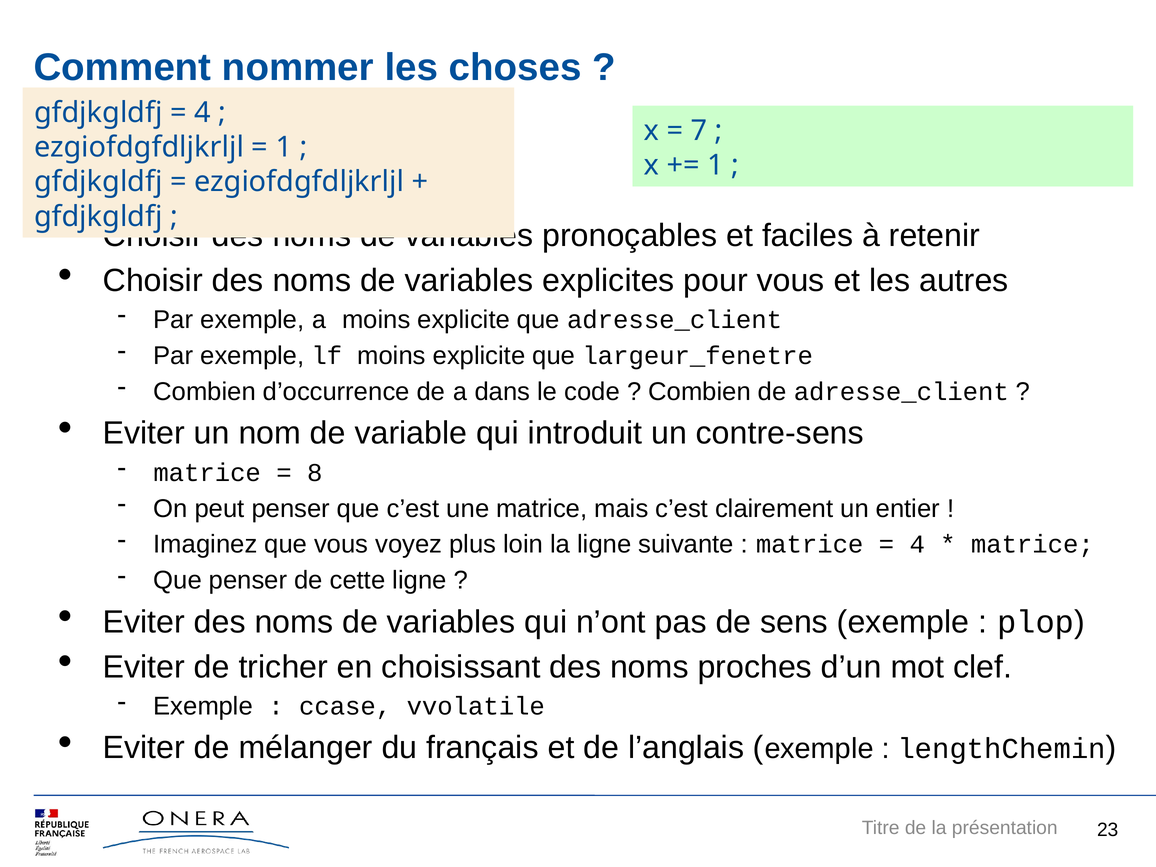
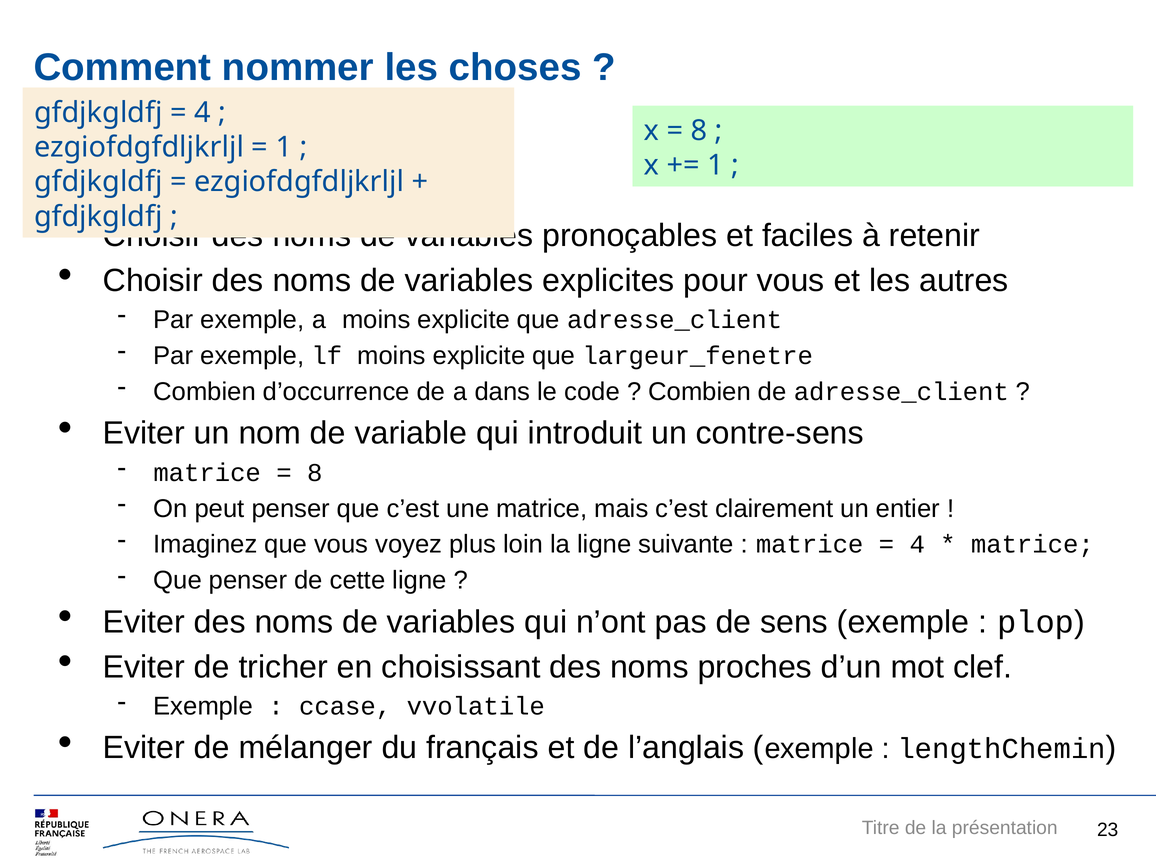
7: 7 -> 8 (699, 131)
